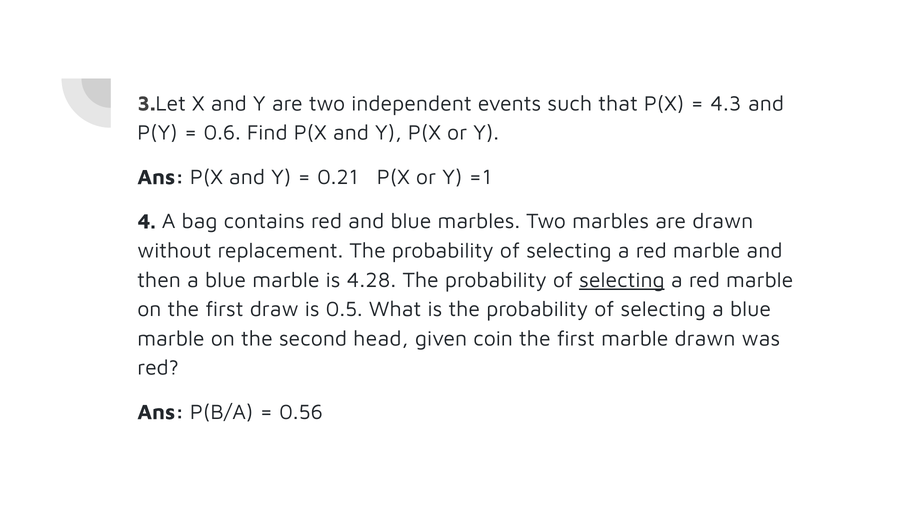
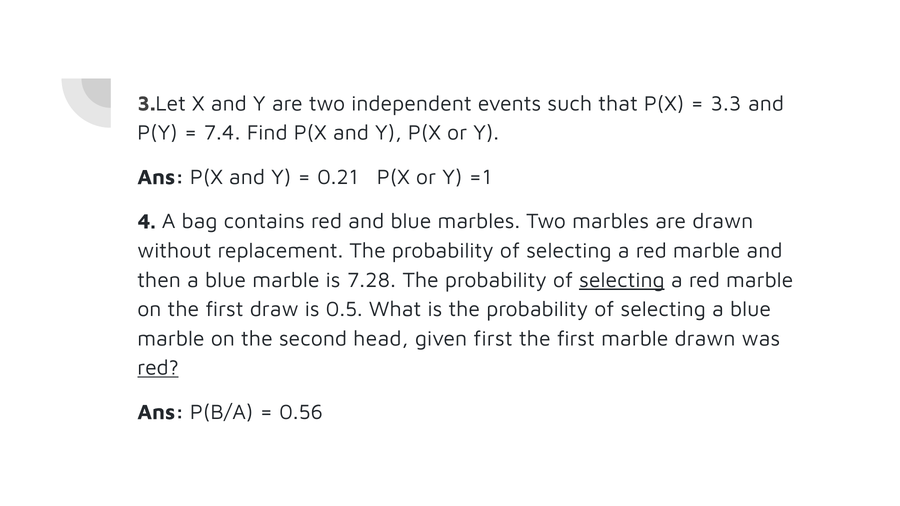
4.3: 4.3 -> 3.3 (726, 104)
0.6: 0.6 -> 7.4 (222, 133)
4.28: 4.28 -> 7.28 (371, 280)
given coin: coin -> first (493, 339)
red underline: none -> present (158, 368)
